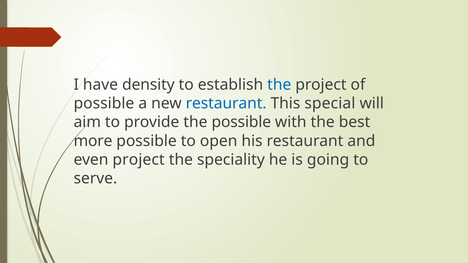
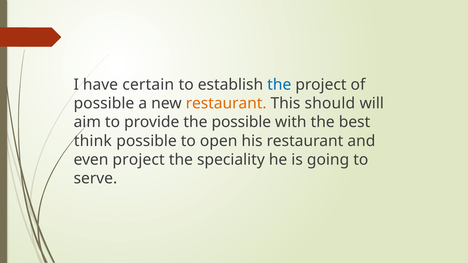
density: density -> certain (148, 85)
restaurant colour: blue -> orange (226, 104)
special: special -> should (330, 104)
more: more -> think (93, 141)
